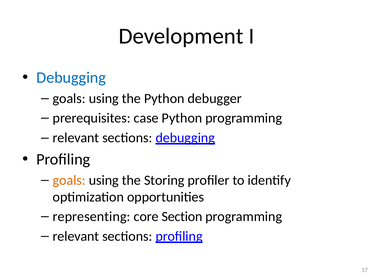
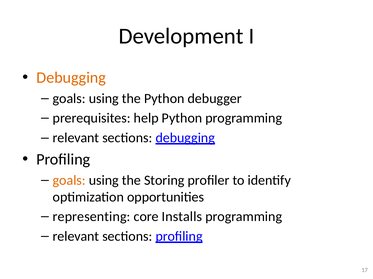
Debugging colour: blue -> orange (71, 78)
case: case -> help (146, 118)
Section: Section -> Installs (182, 217)
